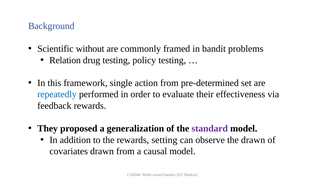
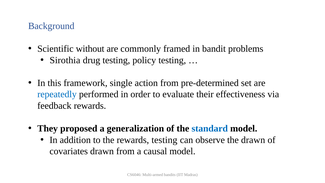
Relation: Relation -> Sirothia (65, 60)
standard colour: purple -> blue (210, 128)
rewards setting: setting -> testing (164, 140)
